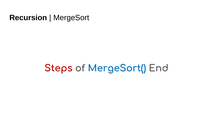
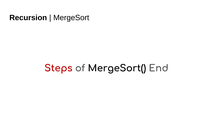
MergeSort( colour: blue -> black (117, 68)
